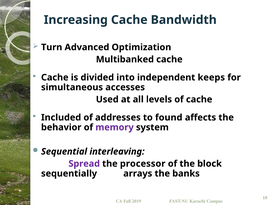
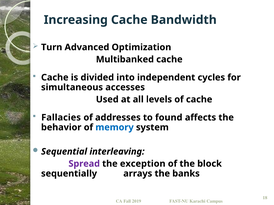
keeps: keeps -> cycles (211, 78)
Included: Included -> Fallacies (61, 118)
memory colour: purple -> blue (115, 128)
processor: processor -> exception (143, 164)
